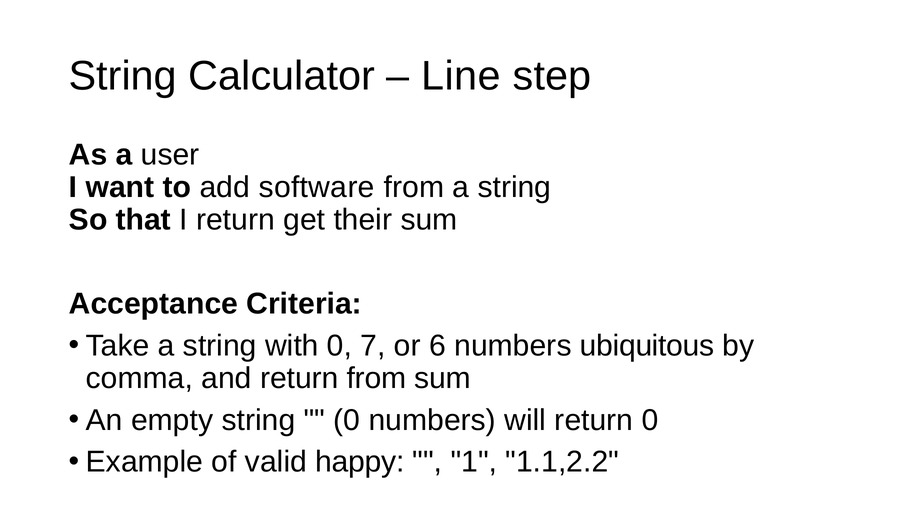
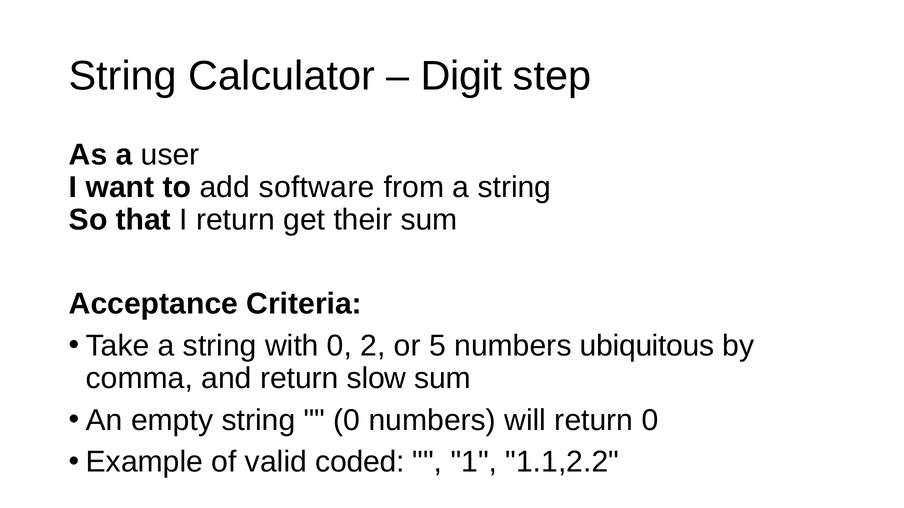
Line: Line -> Digit (461, 76)
7: 7 -> 2 (373, 346)
6: 6 -> 5 (438, 346)
return from: from -> slow (377, 379)
happy: happy -> coded (360, 462)
